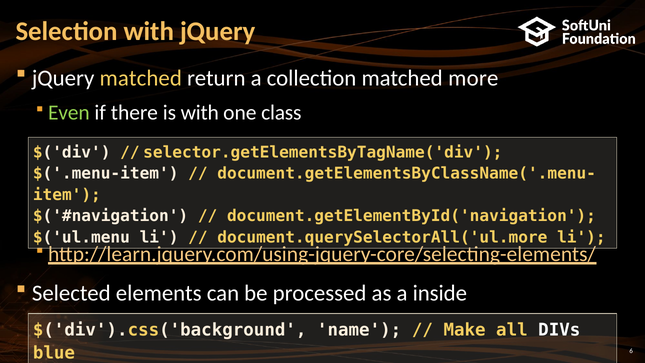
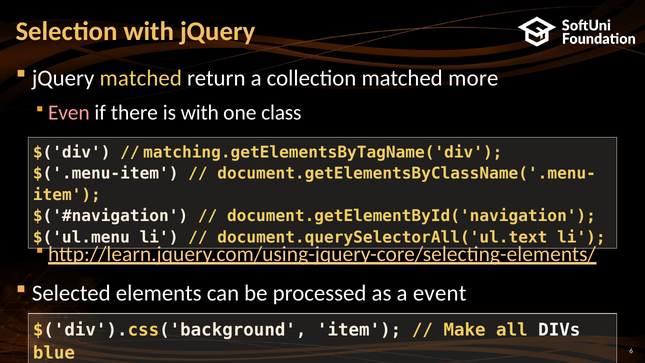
Even colour: light green -> pink (69, 113)
selector.getElementsByTagName('div: selector.getElementsByTagName('div -> matching.getElementsByTagName('div (323, 152)
document.querySelectorAll('ul.more: document.querySelectorAll('ul.more -> document.querySelectorAll('ul.text (382, 237)
inside: inside -> event (440, 293)
$('div').css('background name: name -> item (359, 330)
